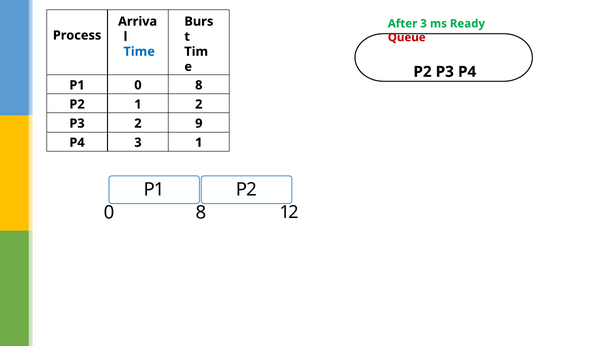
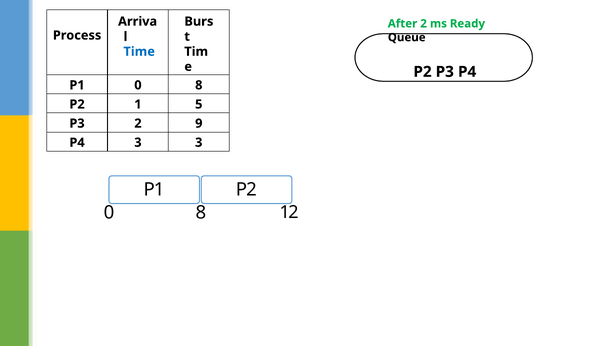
After 3: 3 -> 2 (424, 24)
Queue colour: red -> black (407, 37)
1 2: 2 -> 5 (199, 104)
3 1: 1 -> 3 (199, 143)
